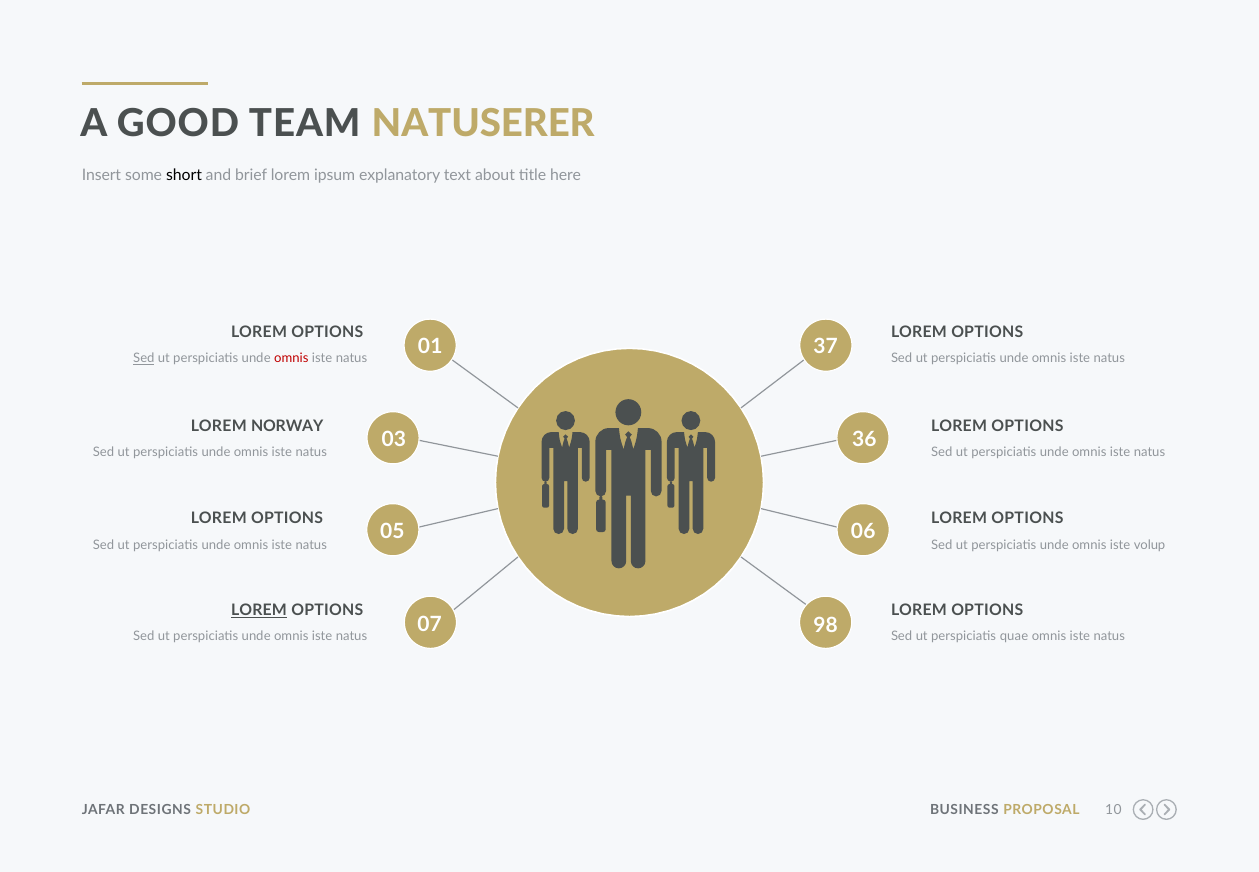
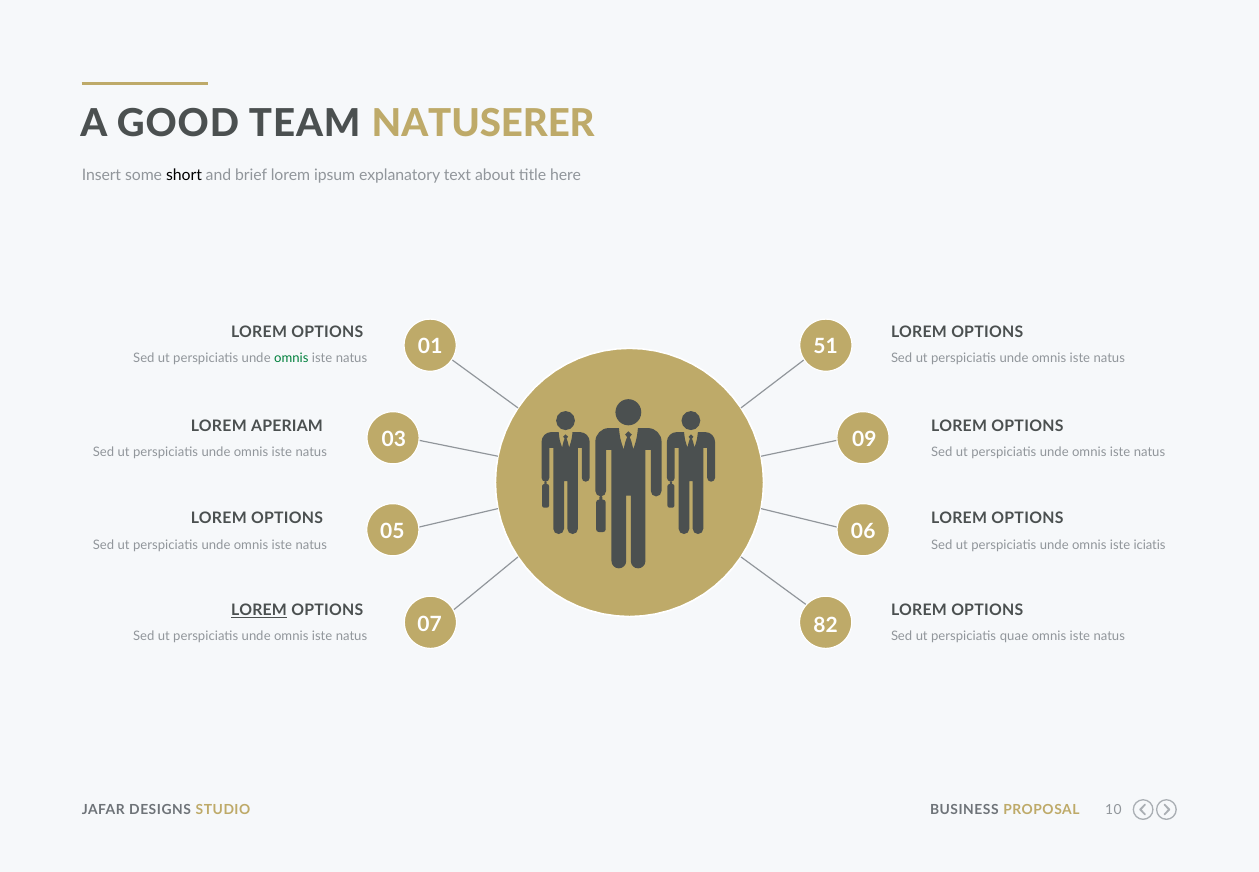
37: 37 -> 51 (826, 346)
Sed underline: present -> none (144, 359)
omnis colour: red -> green (291, 359)
NORWAY: NORWAY -> APERIAM (287, 426)
36: 36 -> 09 (864, 439)
volup: volup -> iciatis (1150, 545)
98: 98 -> 82 (826, 625)
